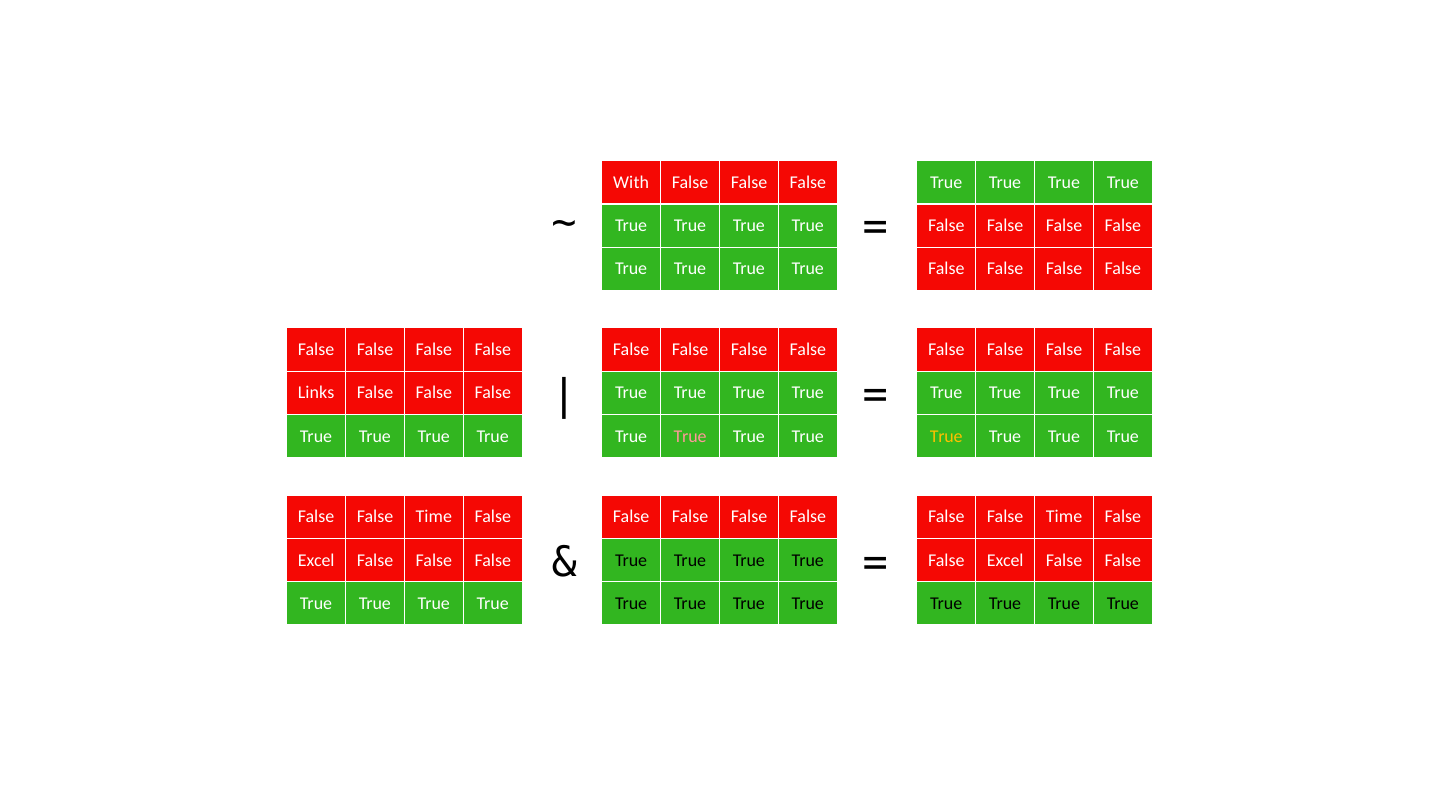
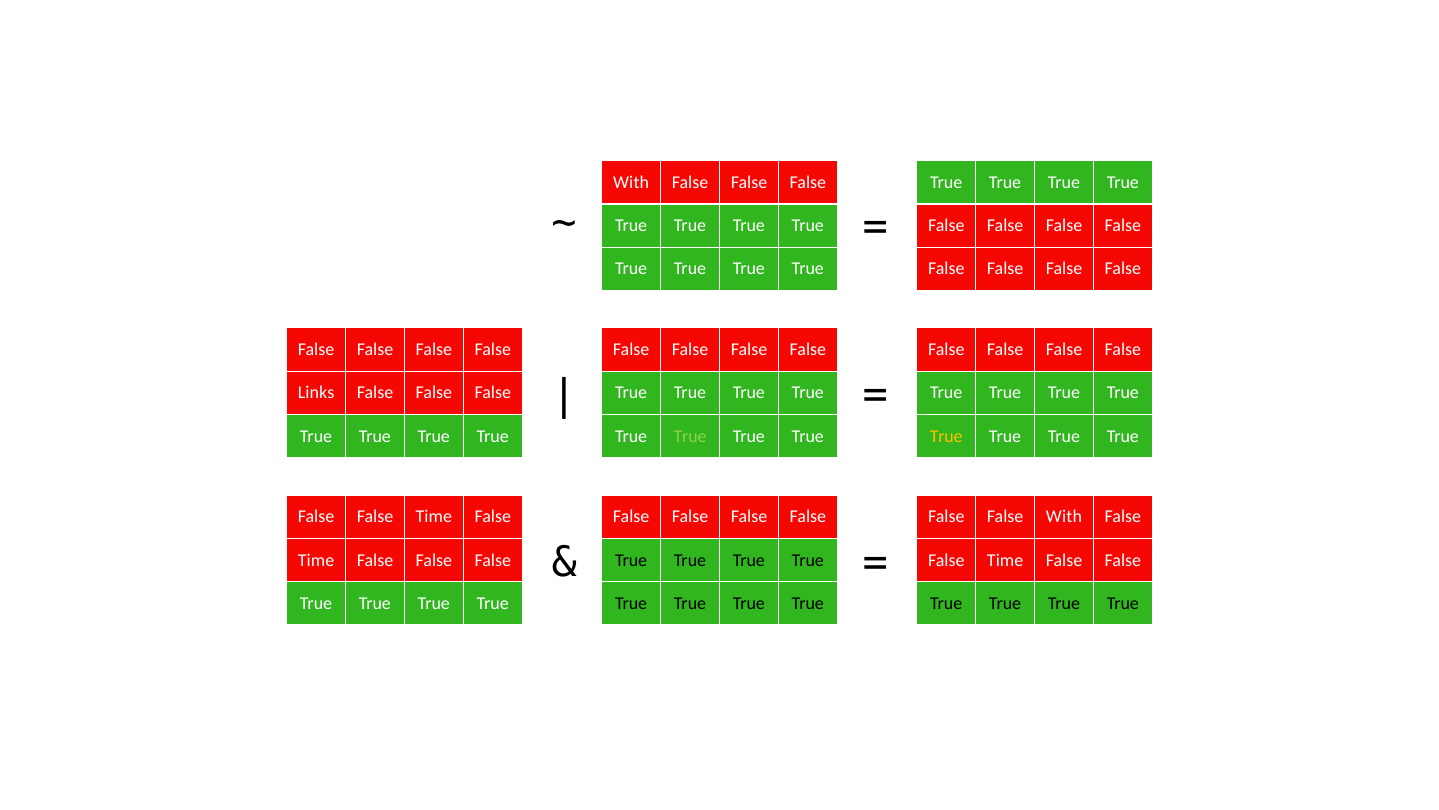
True colour: pink -> light green (690, 436)
Time: Time -> With (1064, 517)
Excel: Excel -> Time (316, 560)
Excel: Excel -> Time (1005, 560)
